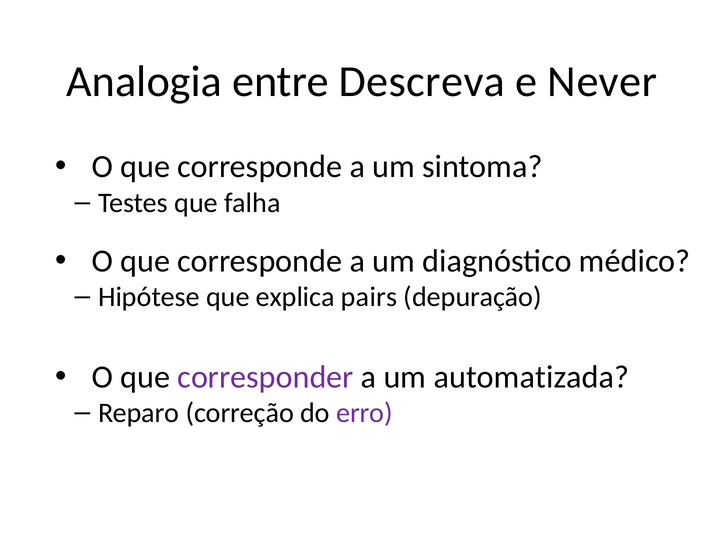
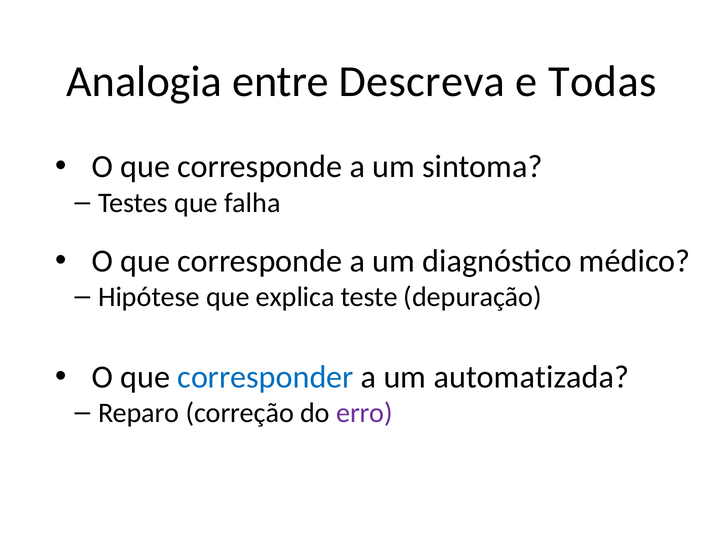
Never: Never -> Todas (602, 82)
pairs: pairs -> teste (369, 297)
corresponder colour: purple -> blue (266, 377)
